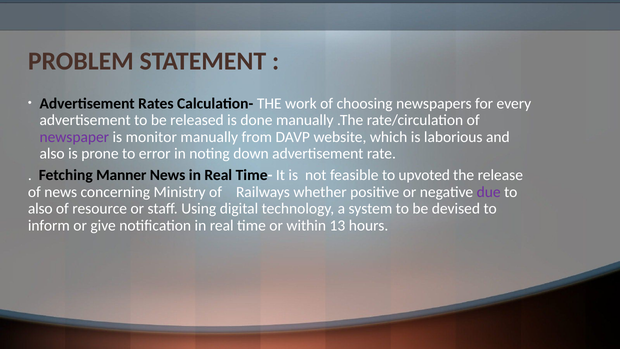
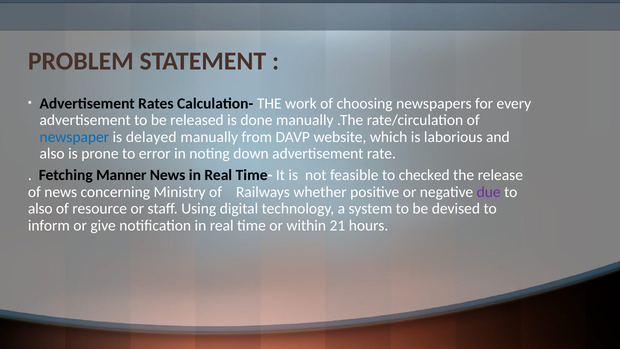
newspaper colour: purple -> blue (74, 137)
monitor: monitor -> delayed (151, 137)
upvoted: upvoted -> checked (424, 175)
13: 13 -> 21 (337, 225)
